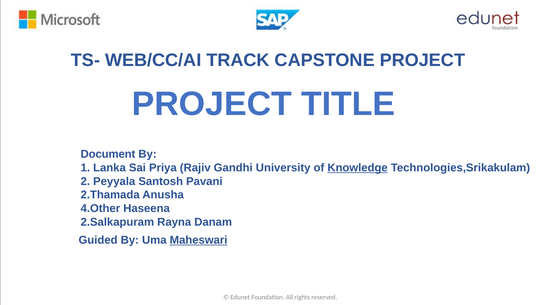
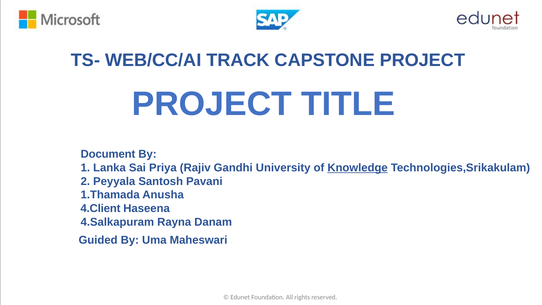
2.Thamada: 2.Thamada -> 1.Thamada (110, 195)
4.Other: 4.Other -> 4.Client (100, 208)
2.Salkapuram: 2.Salkapuram -> 4.Salkapuram (117, 222)
Maheswari underline: present -> none (199, 240)
